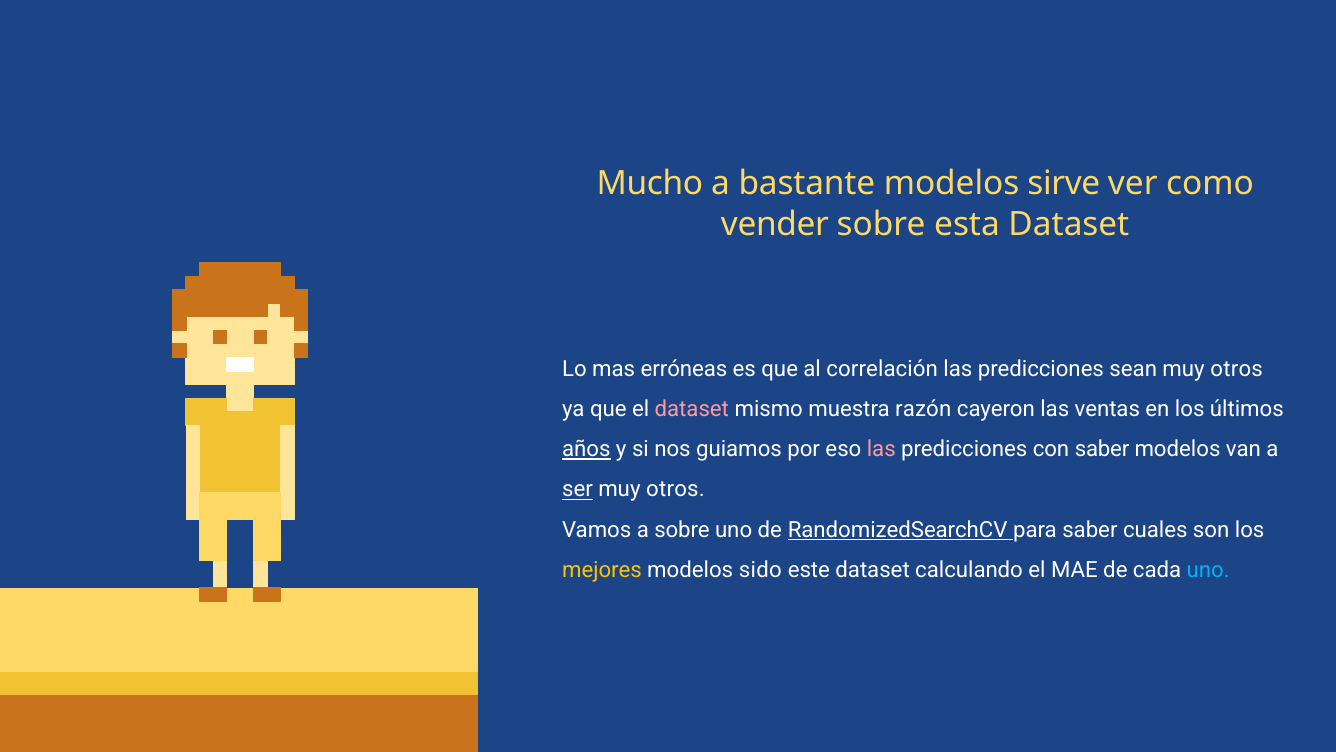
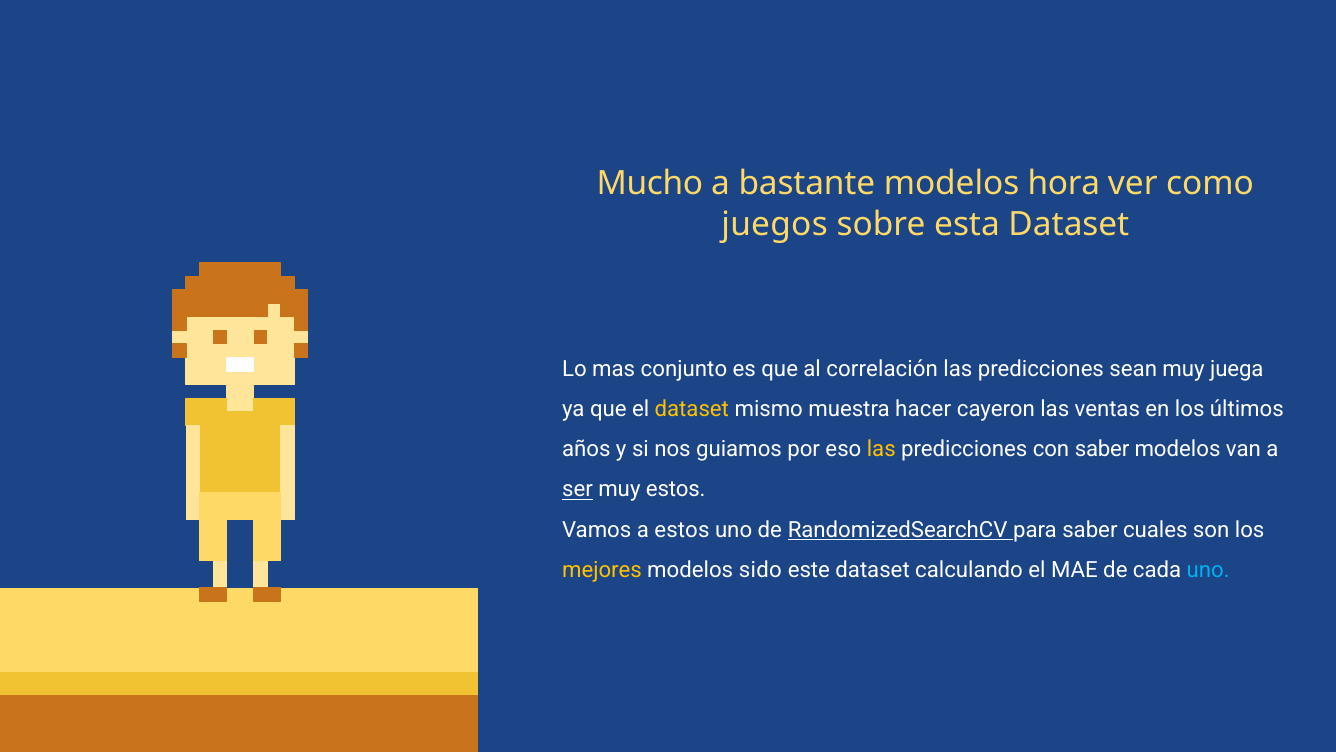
sirve: sirve -> hora (1064, 184)
vender: vender -> juegos (775, 224)
erróneas: erróneas -> conjunto (684, 369)
sean muy otros: otros -> juega (1237, 369)
dataset colour: pink -> yellow (692, 409)
razón: razón -> hacer (923, 409)
años underline: present -> none (586, 449)
las colour: pink -> yellow (881, 449)
otros: otros -> estos (676, 489)
a sobre: sobre -> estos (682, 529)
